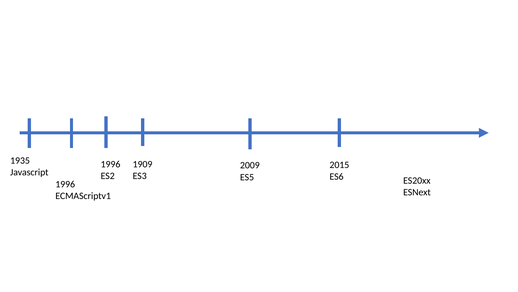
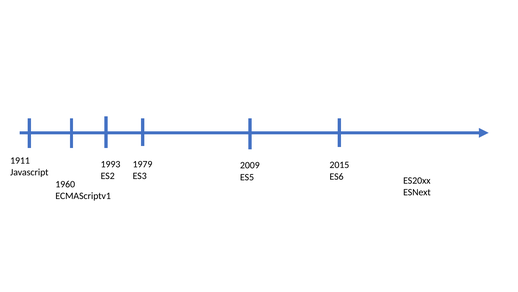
1935: 1935 -> 1911 (20, 160)
1996: 1996 -> 1993 (111, 164)
1909: 1909 -> 1979 (143, 164)
1996: 1996 -> 1960 (65, 184)
